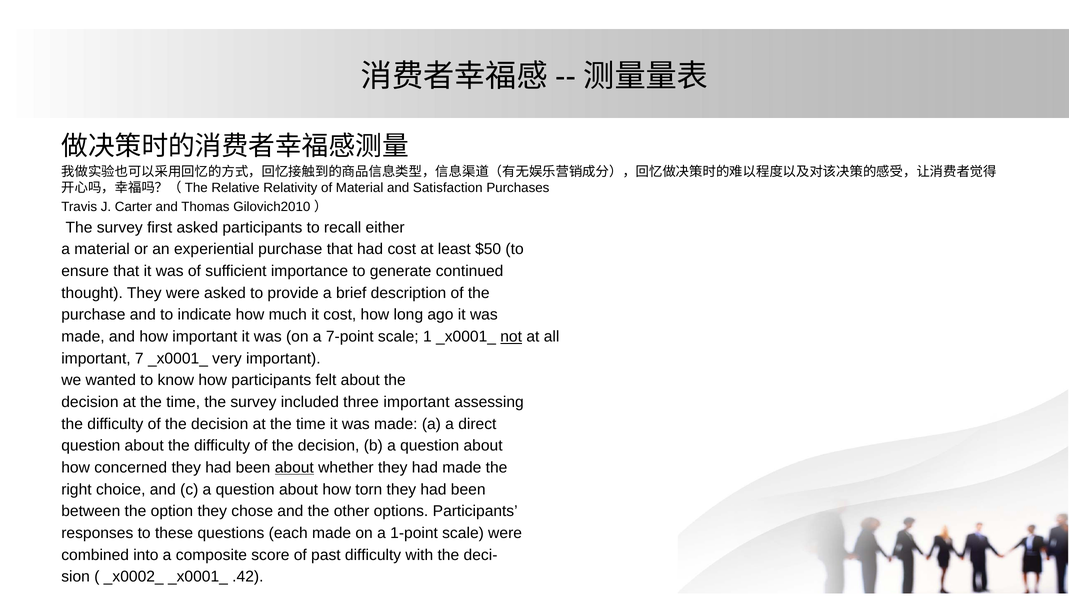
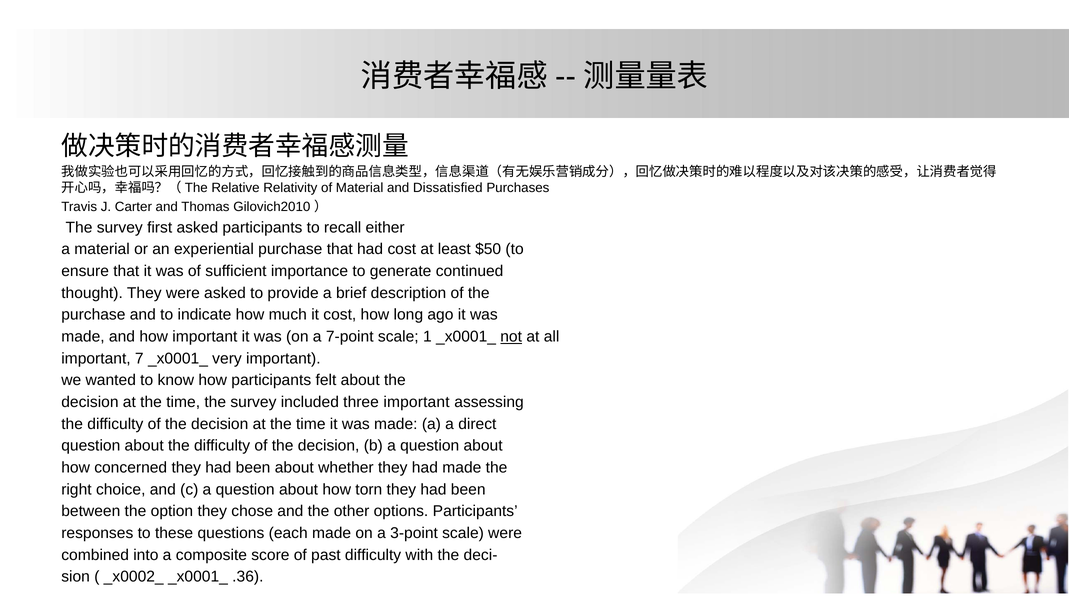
Satisfaction: Satisfaction -> Dissatisfied (448, 188)
about underline: present -> none (294, 468)
1-point: 1-point -> 3-point (414, 533)
.42: .42 -> .36 (248, 577)
